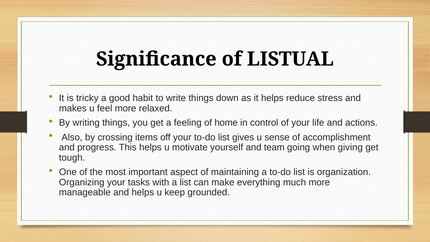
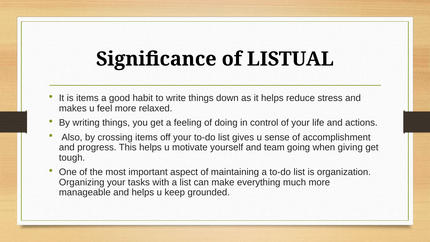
is tricky: tricky -> items (87, 98)
home: home -> doing (226, 123)
